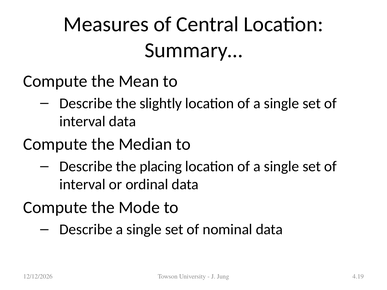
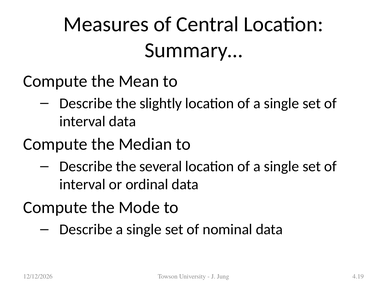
placing: placing -> several (161, 167)
